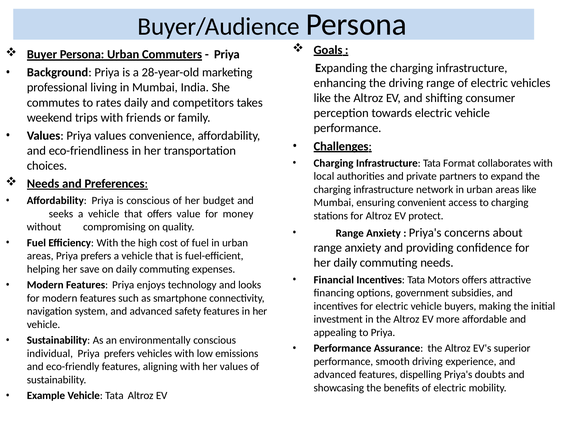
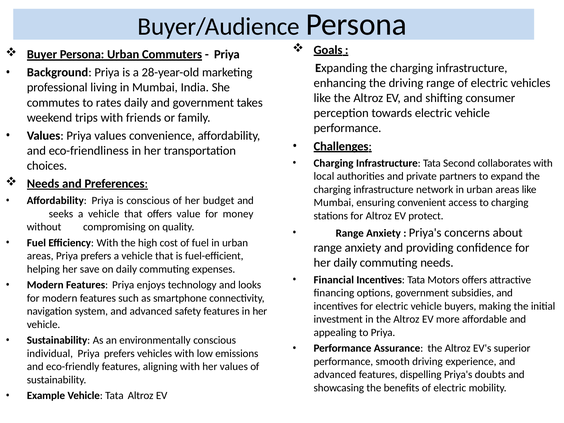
and competitors: competitors -> government (203, 103)
Format: Format -> Second (459, 163)
